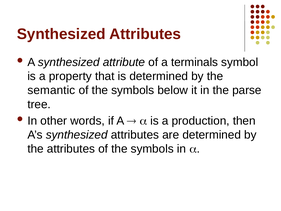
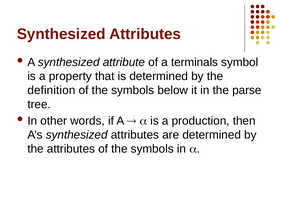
semantic: semantic -> definition (51, 90)
